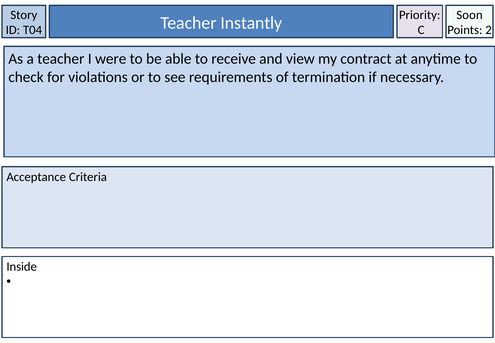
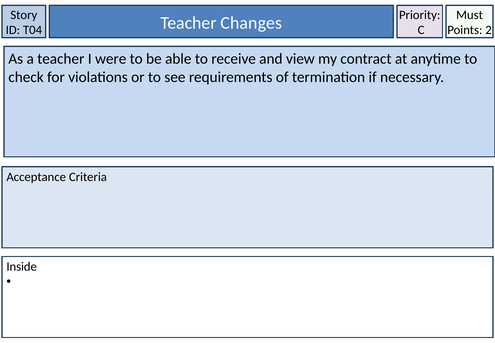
Soon: Soon -> Must (470, 15)
Instantly: Instantly -> Changes (251, 23)
